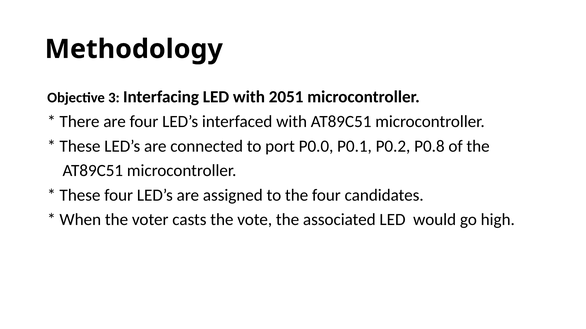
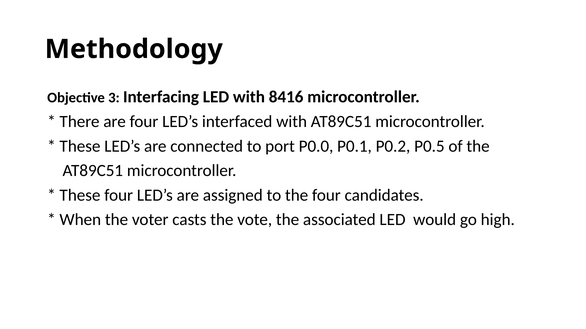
2051: 2051 -> 8416 (286, 97)
P0.8: P0.8 -> P0.5 (429, 146)
